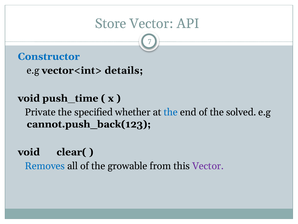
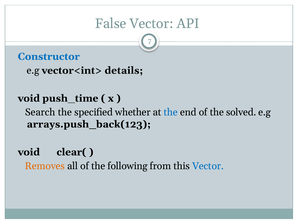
Store: Store -> False (111, 23)
Private: Private -> Search (40, 112)
cannot.push_back(123: cannot.push_back(123 -> arrays.push_back(123 (89, 124)
Removes colour: blue -> orange (45, 166)
growable: growable -> following (128, 166)
Vector colour: purple -> blue (208, 166)
